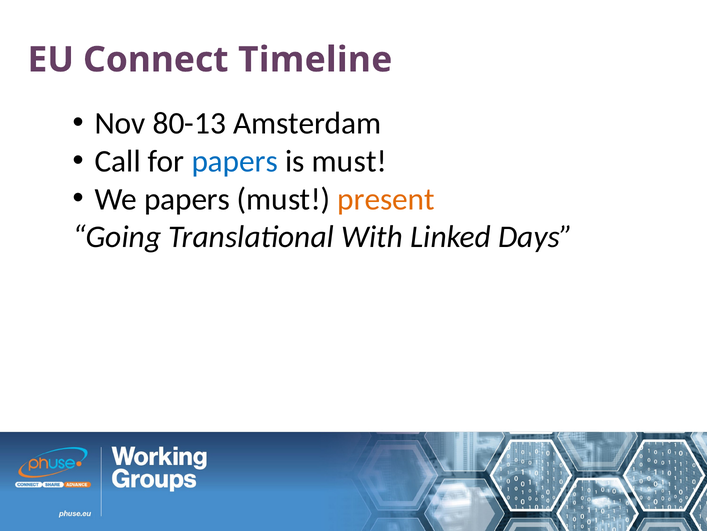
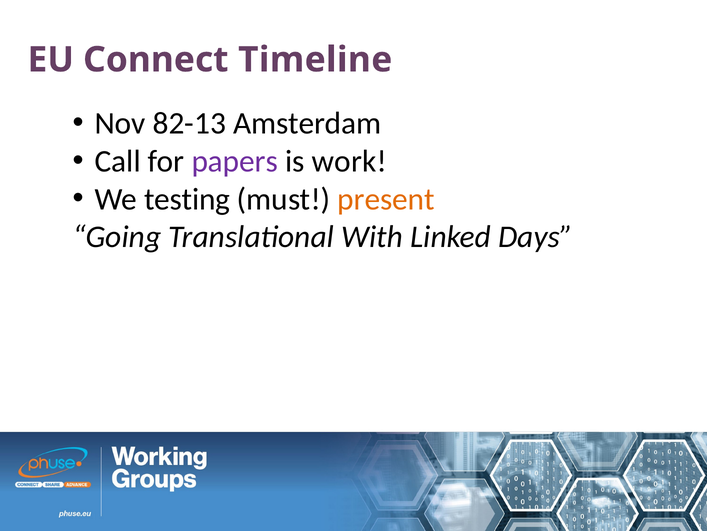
80-13: 80-13 -> 82-13 (189, 123)
papers colour: blue -> purple (235, 161)
is must: must -> work (349, 161)
We papers: papers -> testing (187, 199)
